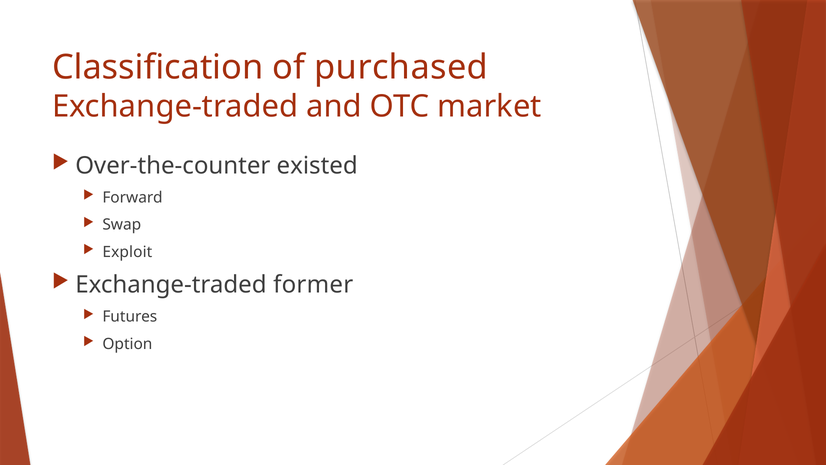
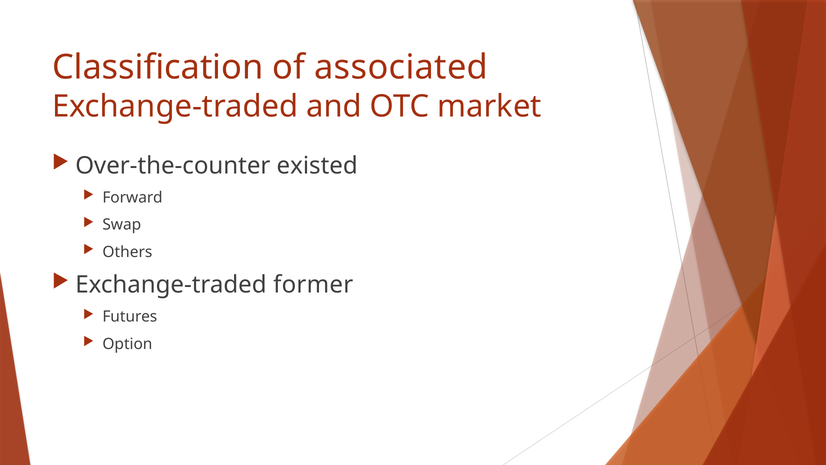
purchased: purchased -> associated (401, 67)
Exploit: Exploit -> Others (127, 252)
